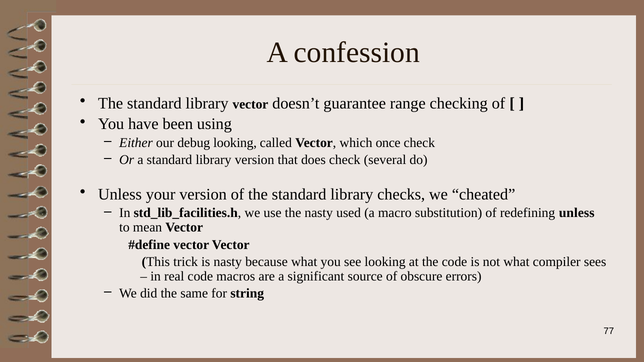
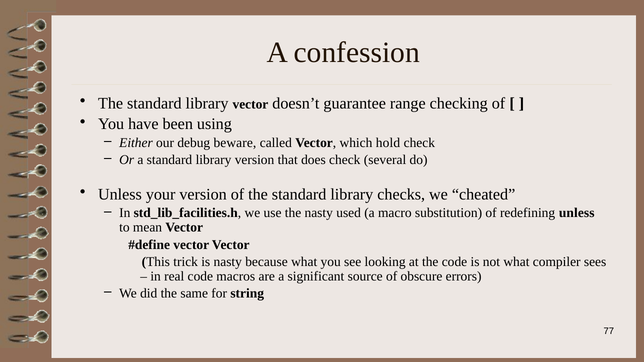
debug looking: looking -> beware (235, 143)
once: once -> hold (388, 143)
